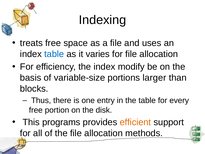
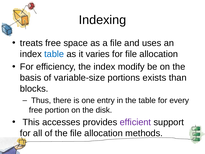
larger: larger -> exists (154, 78)
programs: programs -> accesses (61, 122)
efficient colour: orange -> purple (135, 122)
